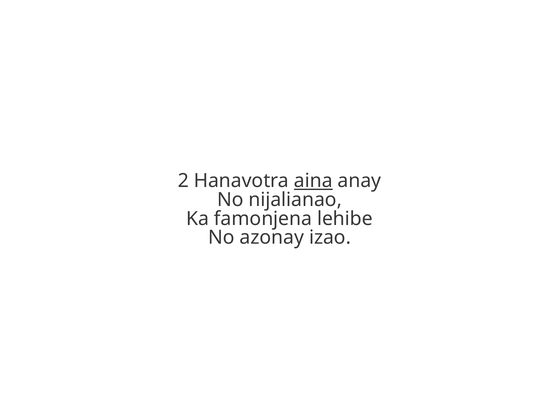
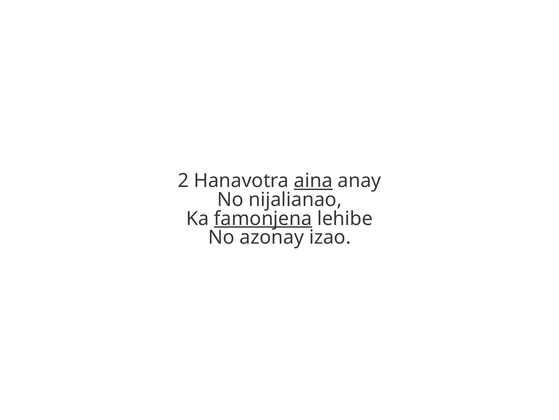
famonjena underline: none -> present (263, 218)
